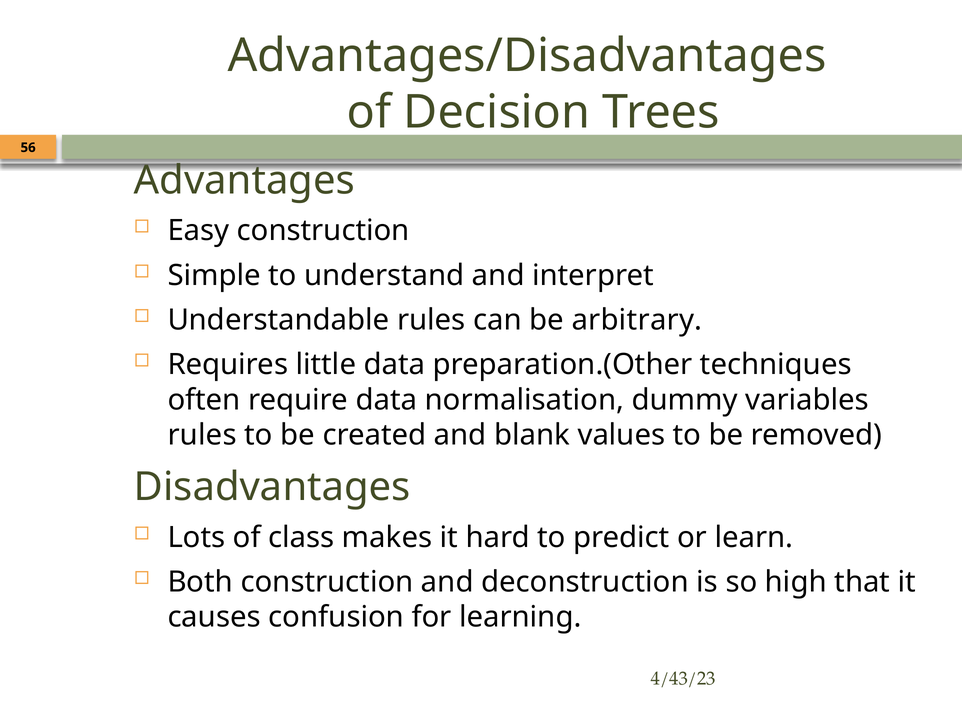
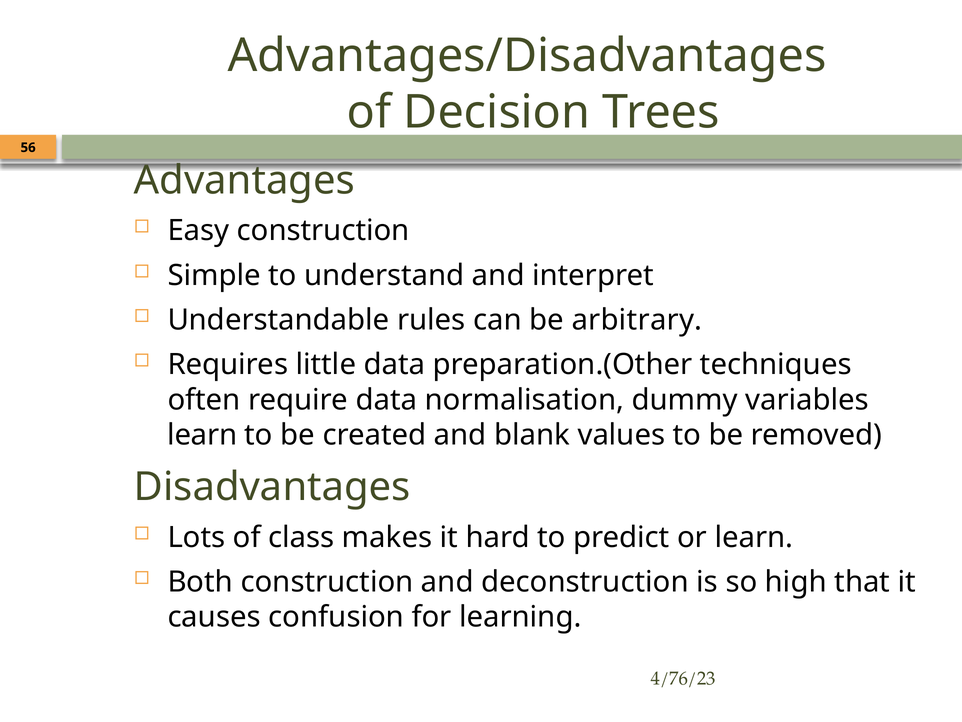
rules: rules -> learn (202, 435)
4/43/23: 4/43/23 -> 4/76/23 (683, 678)
